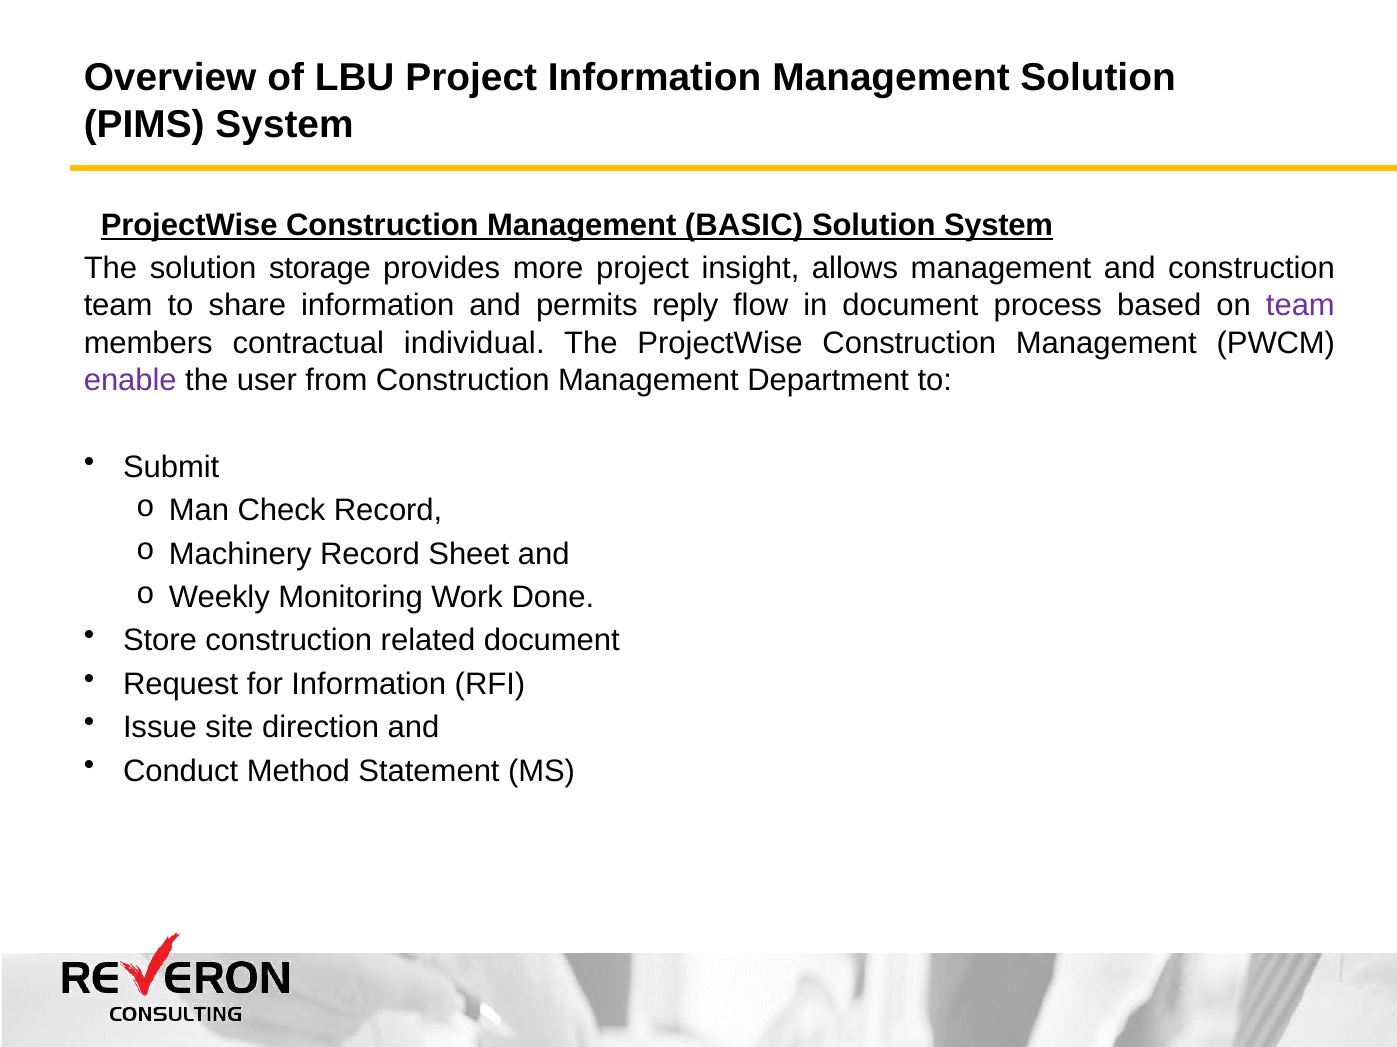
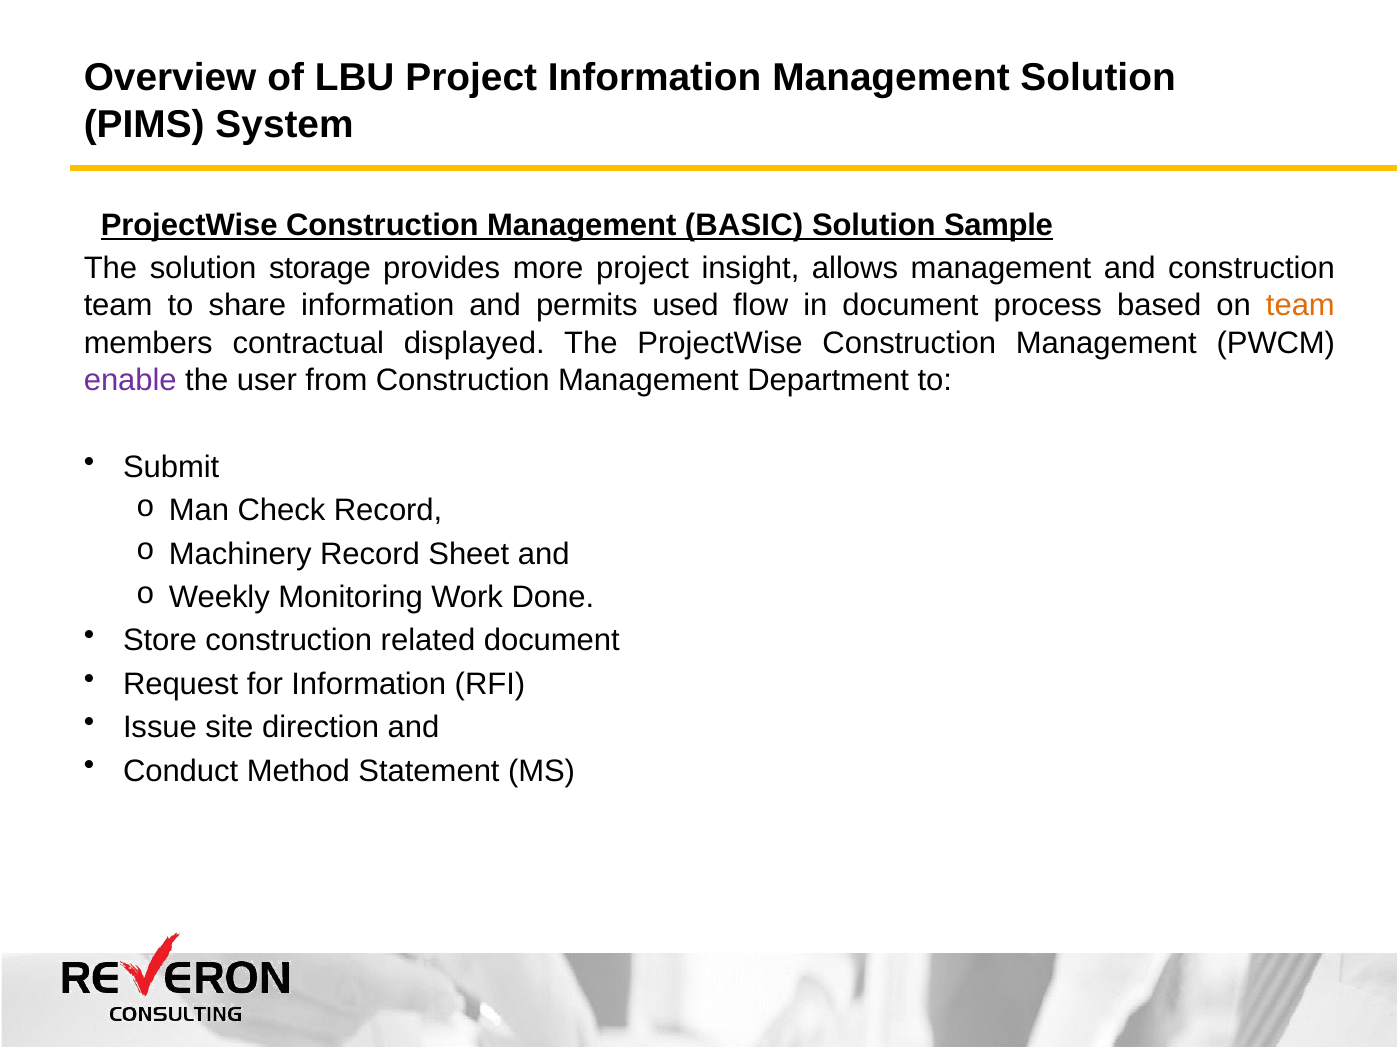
Solution System: System -> Sample (998, 225)
reply: reply -> used (685, 306)
team colour: purple -> orange (1300, 306)
individual: individual -> displayed (474, 343)
